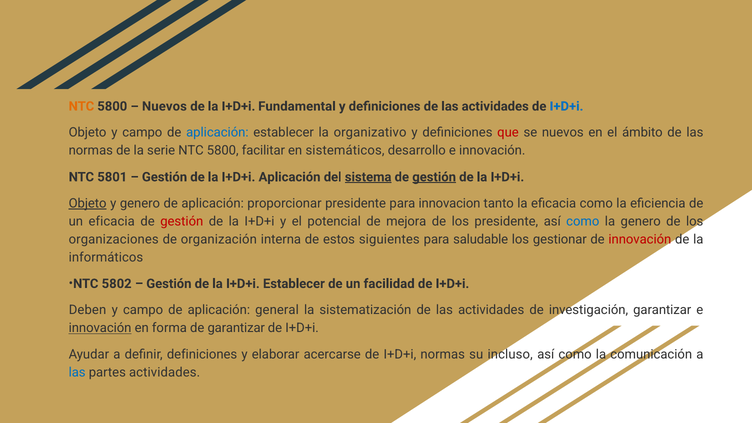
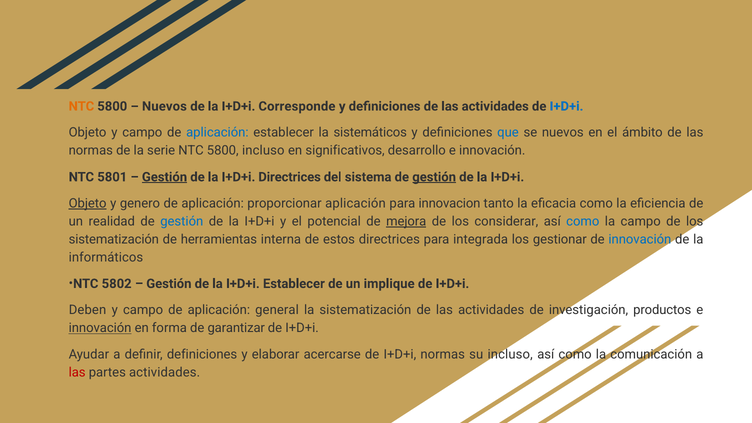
Fundamental: Fundamental -> Corresponde (297, 106)
organizativo: organizativo -> sistemáticos (370, 133)
que colour: red -> blue (508, 133)
5800 facilitar: facilitar -> incluso (263, 151)
sistemáticos: sistemáticos -> significativos (345, 151)
Gestión underline: none -> present (164, 177)
I+D+i Aplicación: Aplicación -> Directrices (290, 177)
sistema underline: present -> none (368, 177)
proporcionar presidente: presidente -> aplicación (356, 203)
un eficacia: eficacia -> realidad (112, 221)
gestión colour: red -> blue (182, 221)
mejora underline: none -> present (406, 221)
los presidente: presidente -> considerar (506, 221)
la genero: genero -> campo (641, 221)
organizaciones: organizaciones -> sistematización (114, 239)
organización: organización -> herramientas (219, 239)
estos siguientes: siguientes -> directrices (389, 239)
saludable: saludable -> integrada (481, 239)
innovación colour: red -> blue (640, 239)
facilidad: facilidad -> implique (389, 284)
investigación garantizar: garantizar -> productos (662, 310)
las colour: blue -> red (77, 372)
